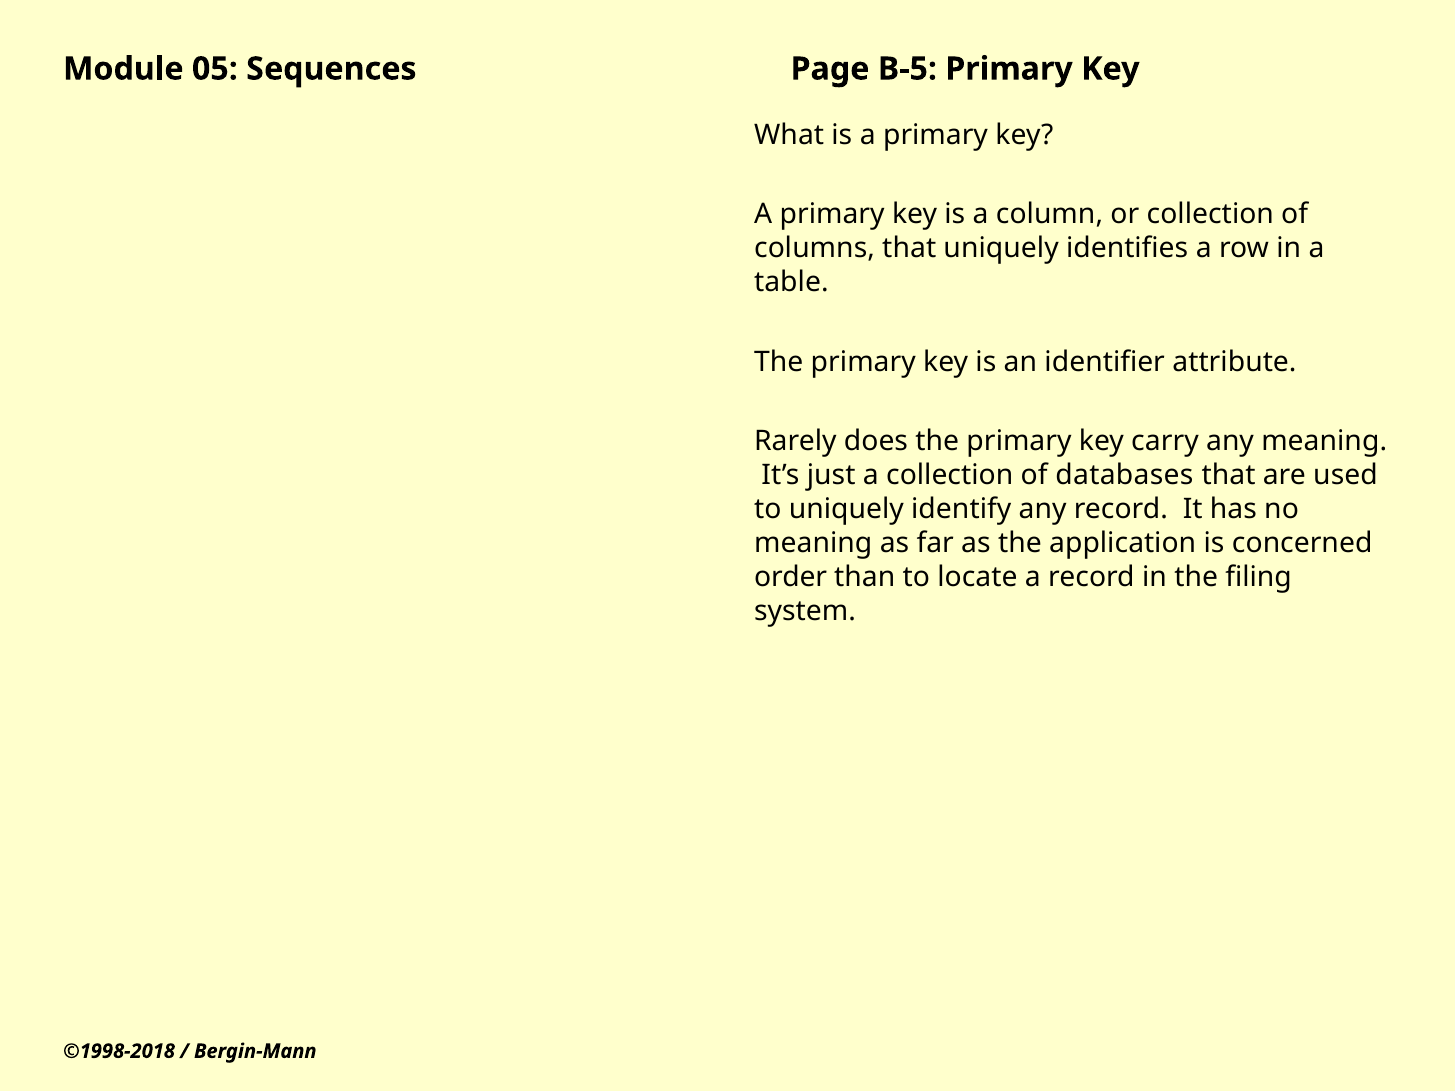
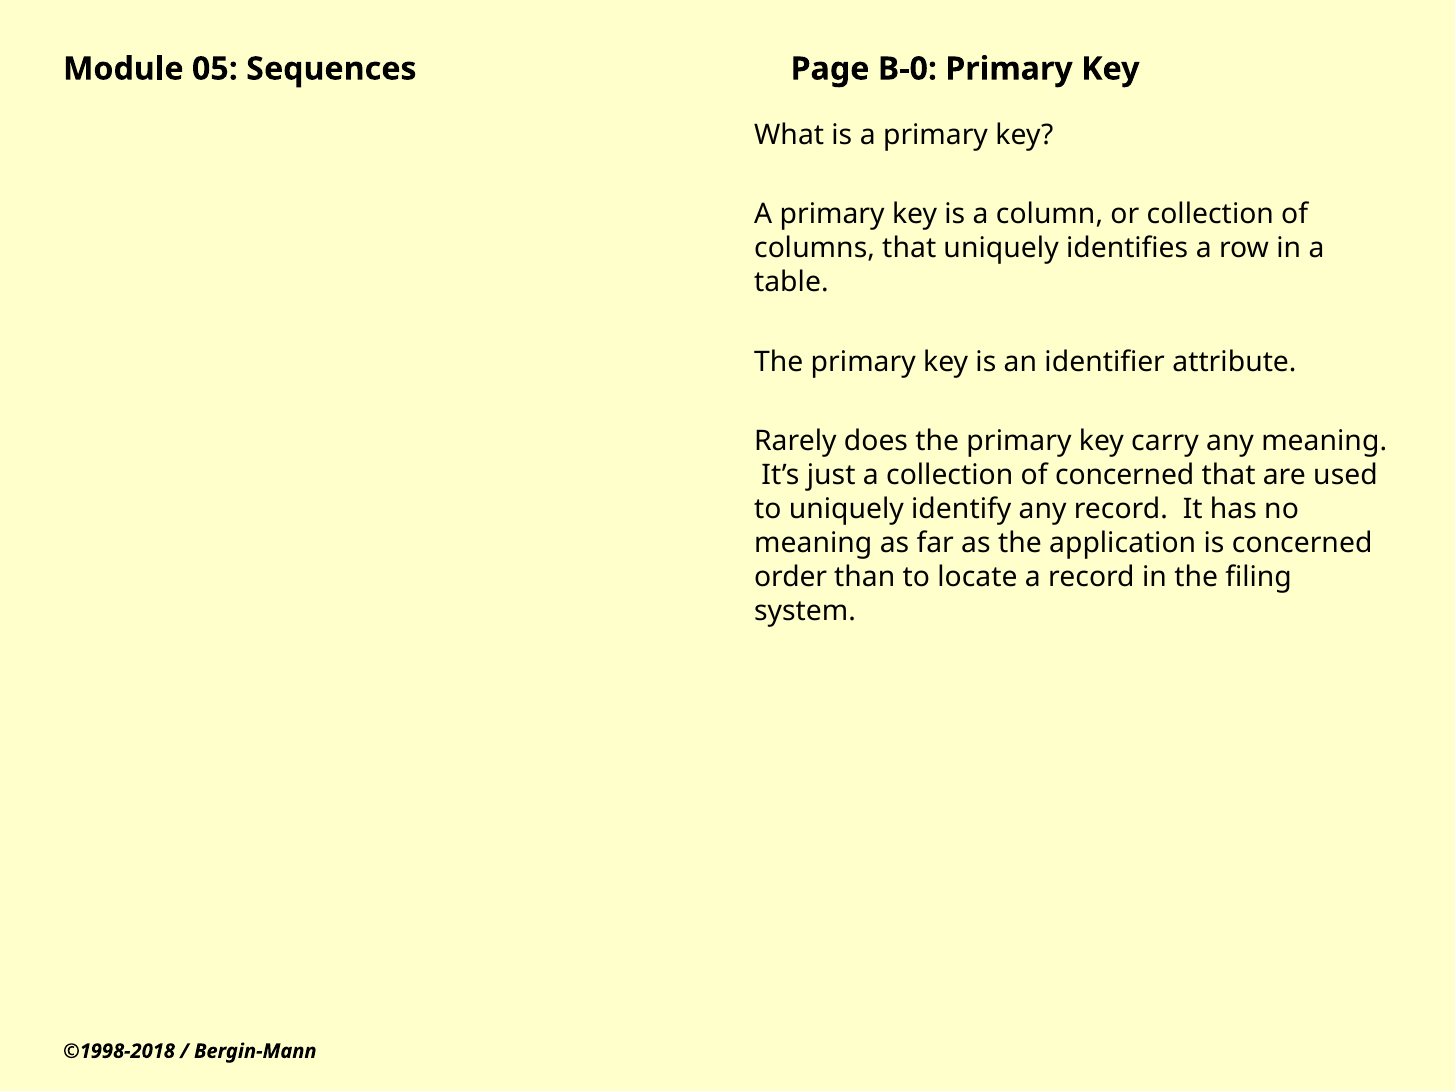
B-5: B-5 -> B-0 (907, 69)
of databases: databases -> concerned (1125, 475)
